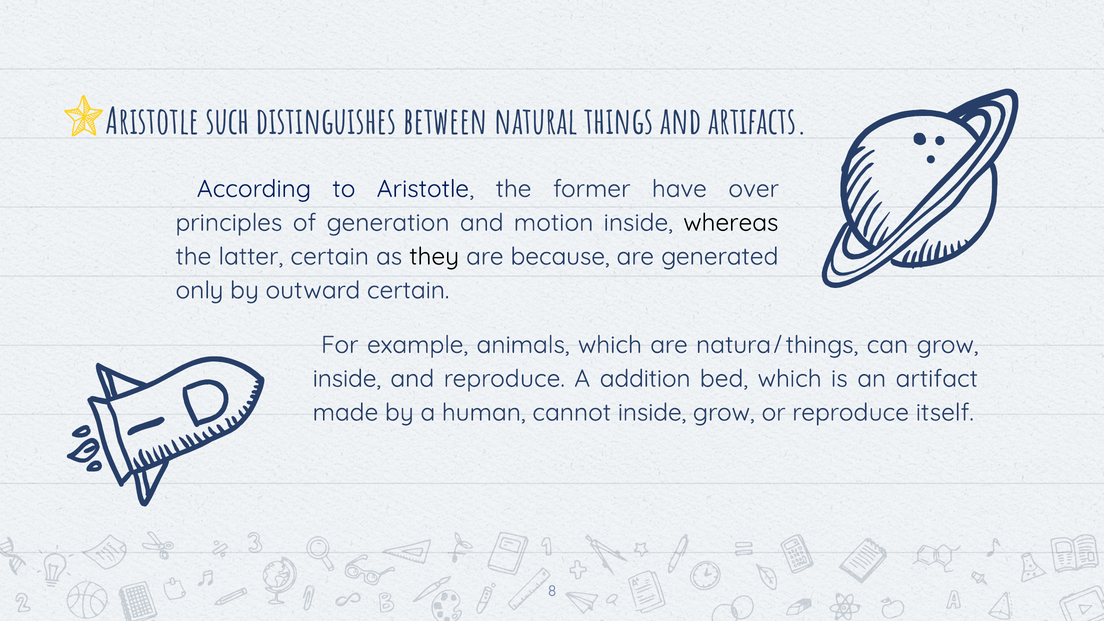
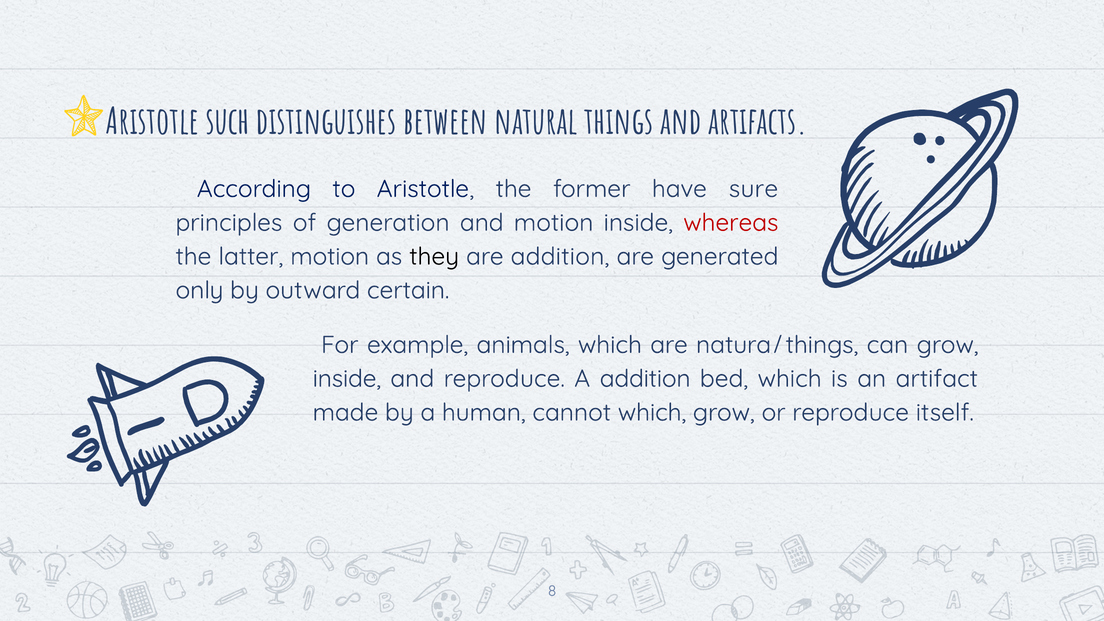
over: over -> sure (753, 189)
whereas colour: black -> red (731, 223)
latter certain: certain -> motion (330, 257)
are because: because -> addition (560, 257)
cannot inside: inside -> which (652, 413)
